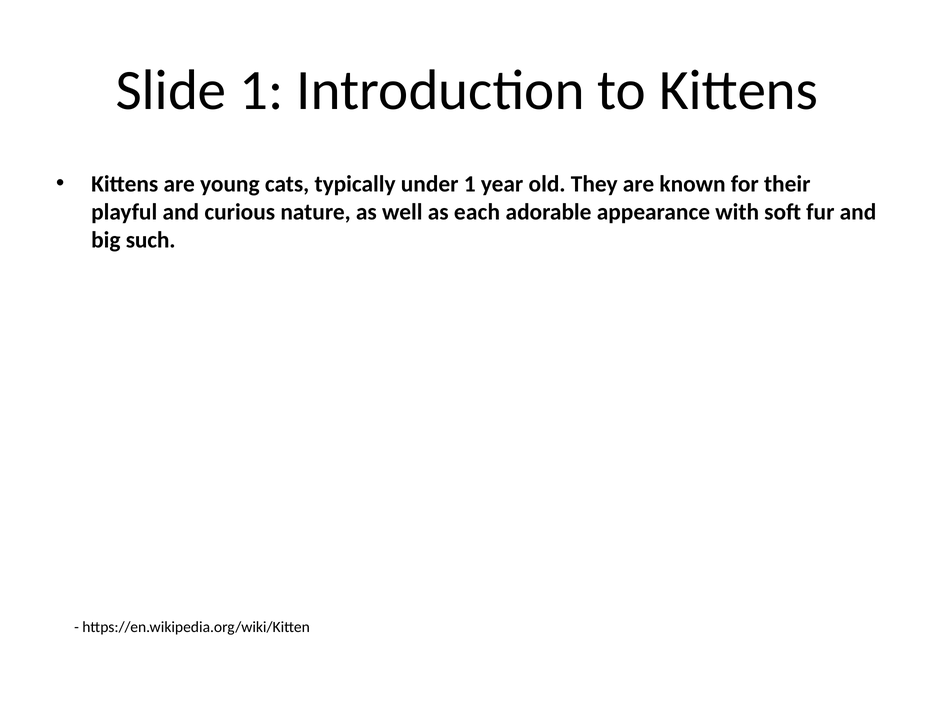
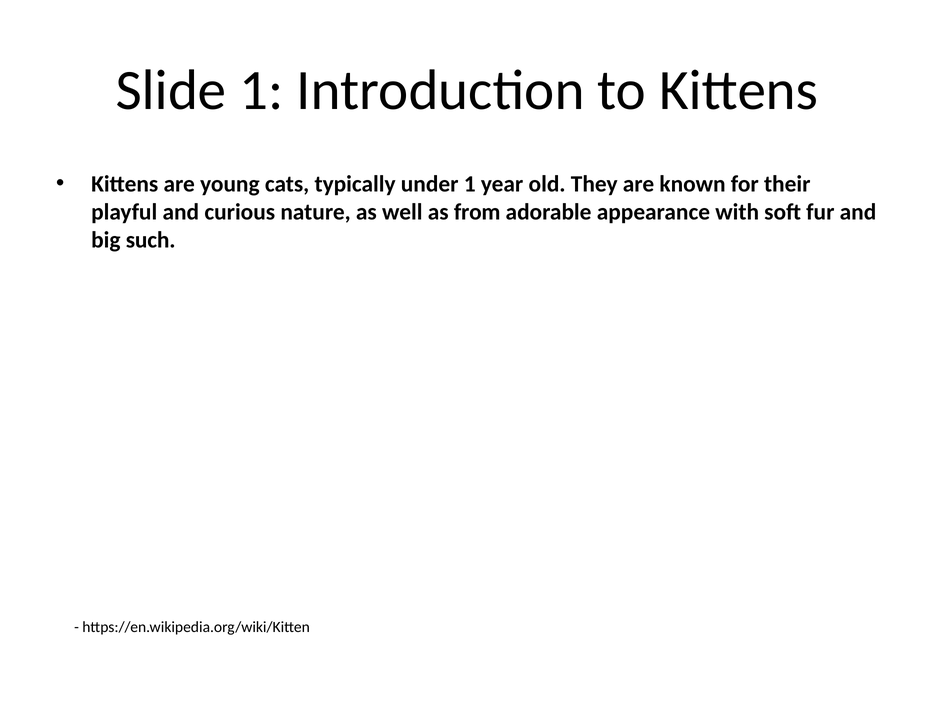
each: each -> from (477, 212)
